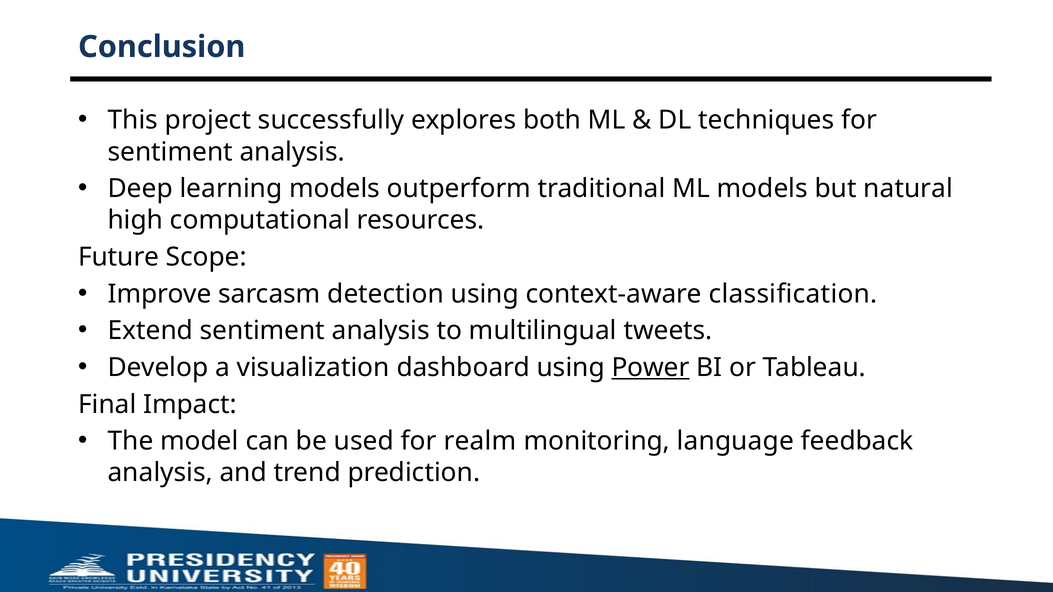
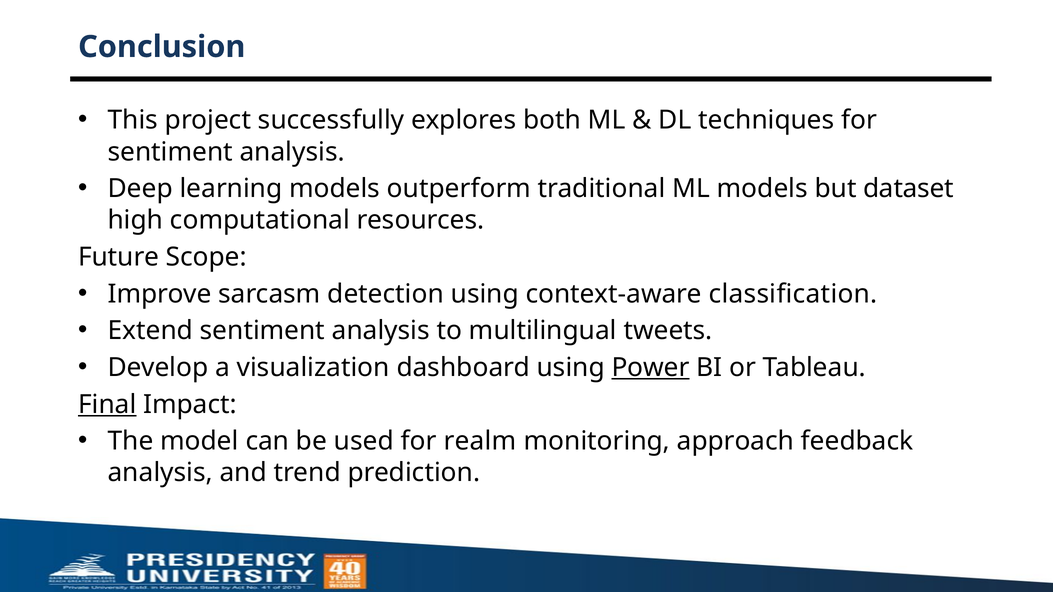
natural: natural -> dataset (908, 189)
Final underline: none -> present (107, 405)
language: language -> approach (735, 441)
